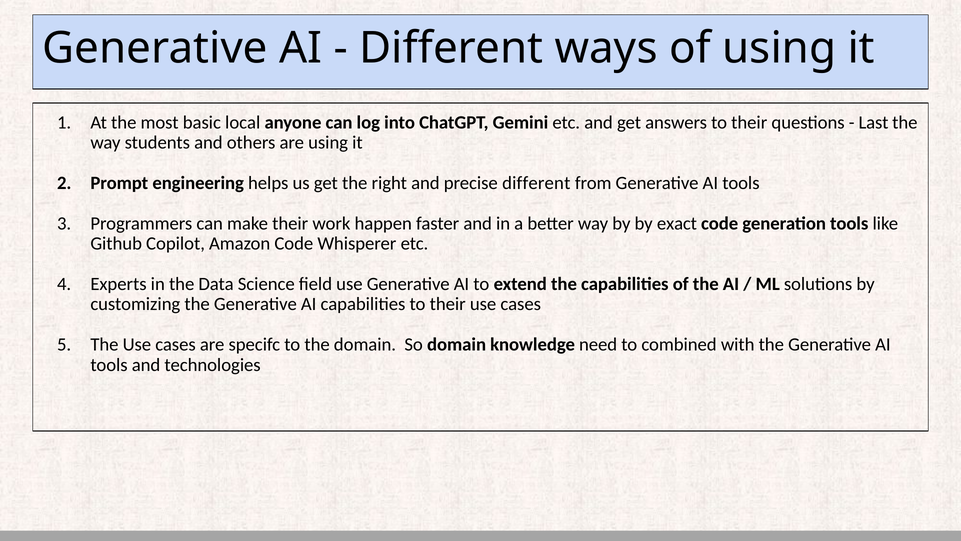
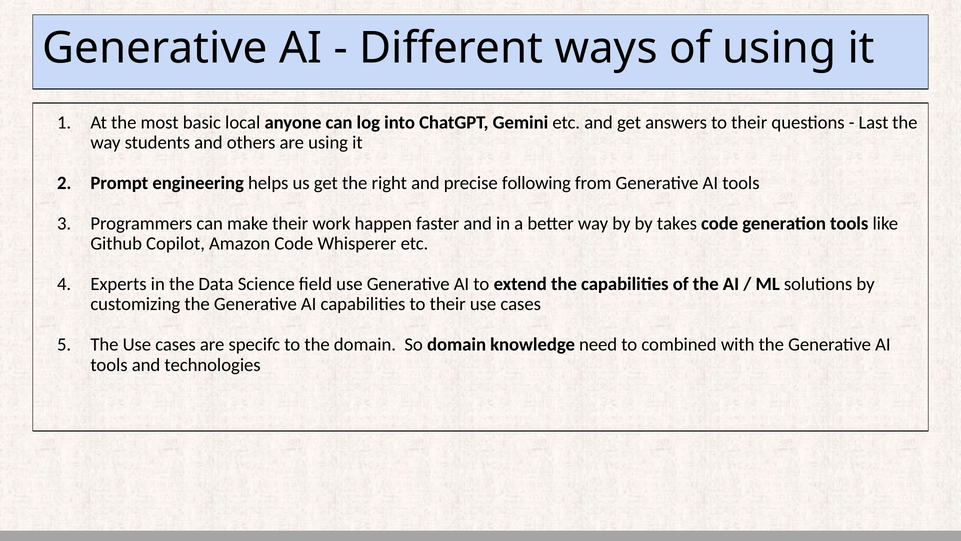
precise different: different -> following (536, 183)
exact: exact -> takes (677, 223)
